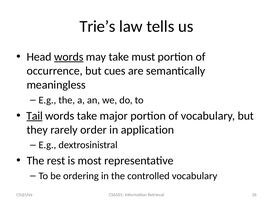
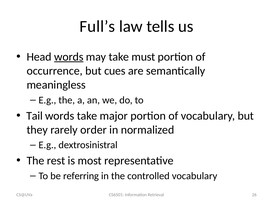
Trie’s: Trie’s -> Full’s (97, 26)
Tail underline: present -> none (35, 116)
application: application -> normalized (148, 130)
ordering: ordering -> referring (81, 177)
